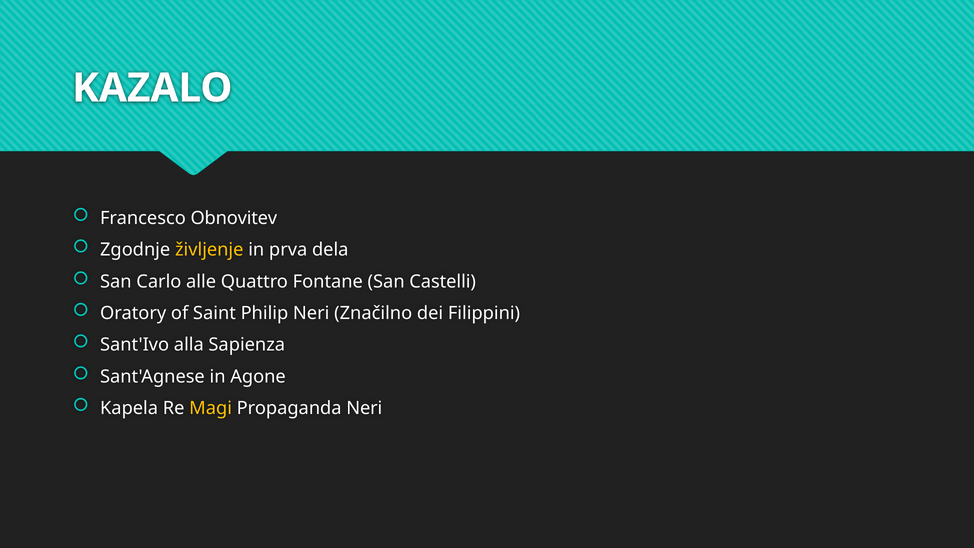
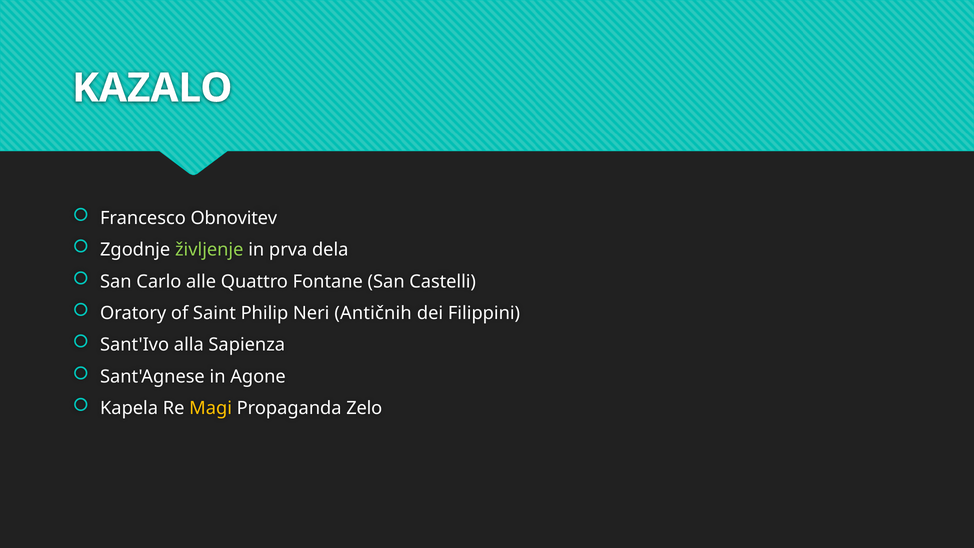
življenje colour: yellow -> light green (209, 250)
Značilno: Značilno -> Antičnih (373, 313)
Propaganda Neri: Neri -> Zelo (364, 408)
